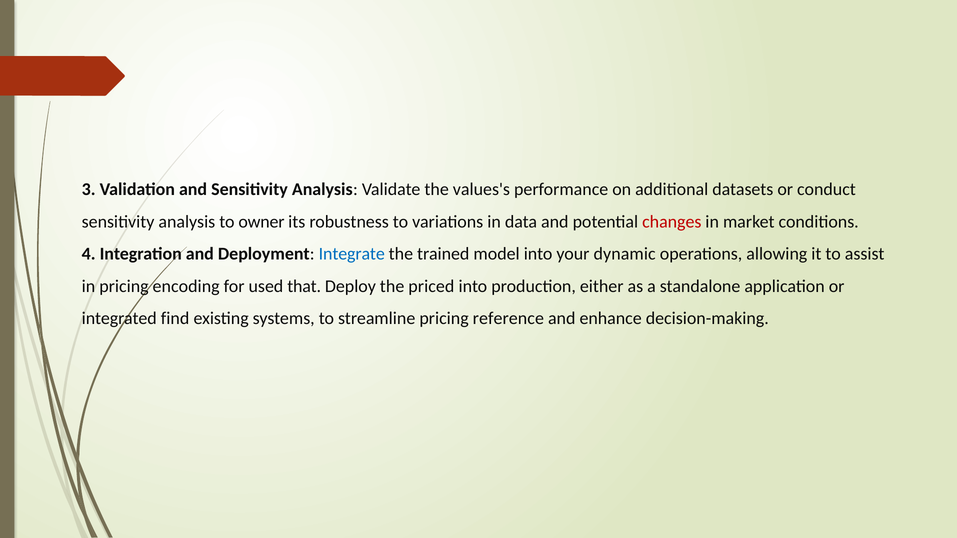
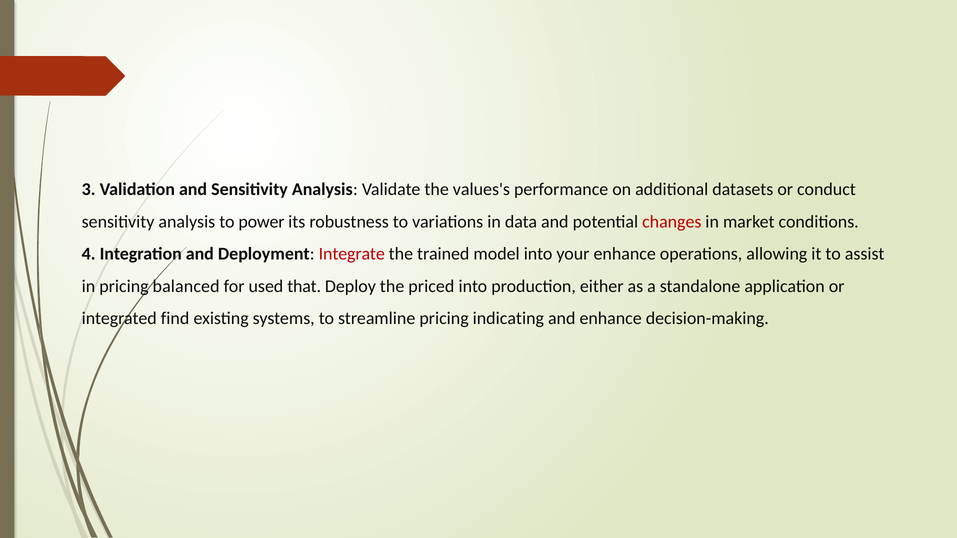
owner: owner -> power (261, 222)
Integrate colour: blue -> red (352, 254)
your dynamic: dynamic -> enhance (625, 254)
encoding: encoding -> balanced (186, 286)
reference: reference -> indicating (508, 319)
